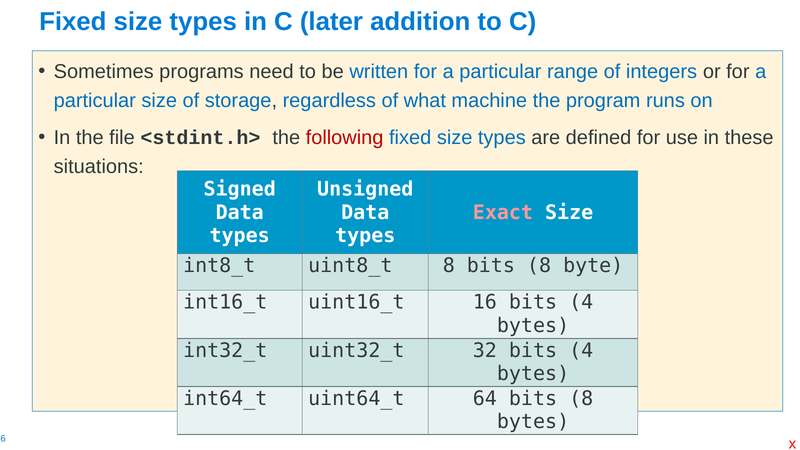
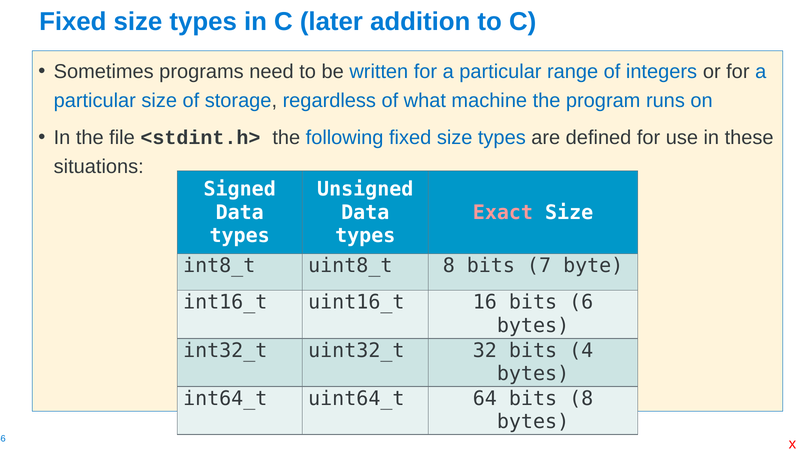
following colour: red -> blue (345, 138)
8 bits 8: 8 -> 7 (539, 266)
16 bits 4: 4 -> 6 (581, 302)
